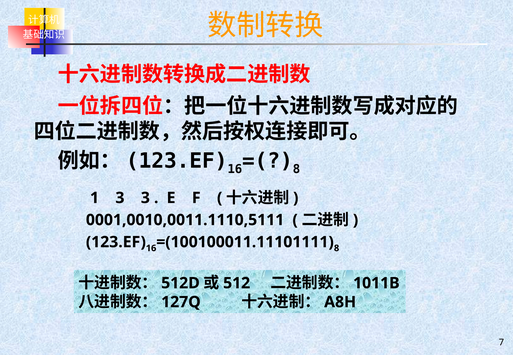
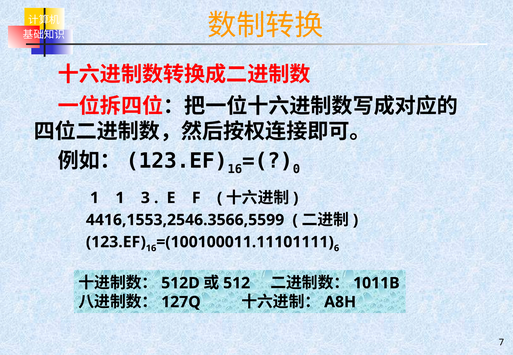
8: 8 -> 0 (296, 169)
1 3: 3 -> 1 (120, 198)
0001,0010,0011.1110,5111: 0001,0010,0011.1110,5111 -> 4416,1553,2546.3566,5599 (185, 220)
8: 8 -> 6 (337, 248)
